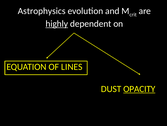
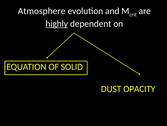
Astrophysics: Astrophysics -> Atmosphere (42, 11)
LINES: LINES -> SOLID (72, 66)
OPACITY underline: present -> none (139, 88)
